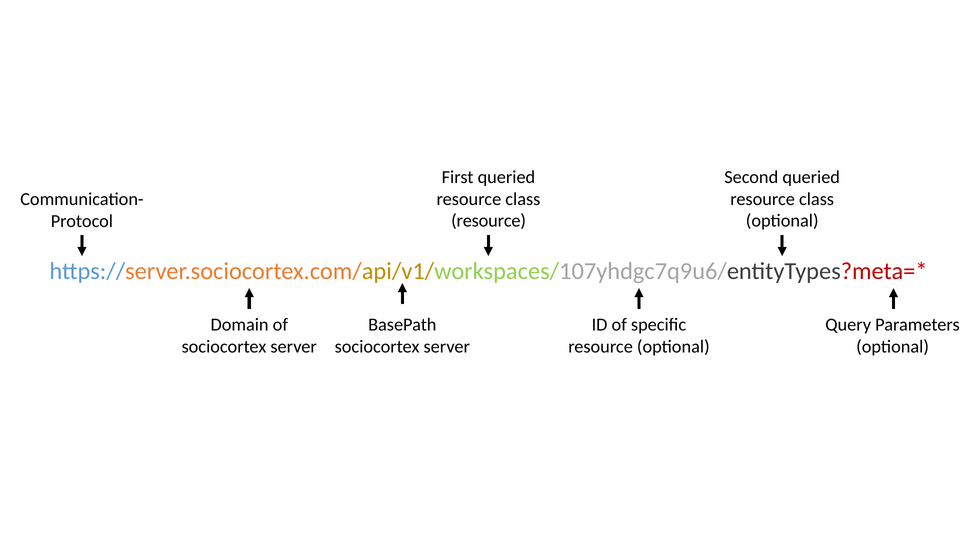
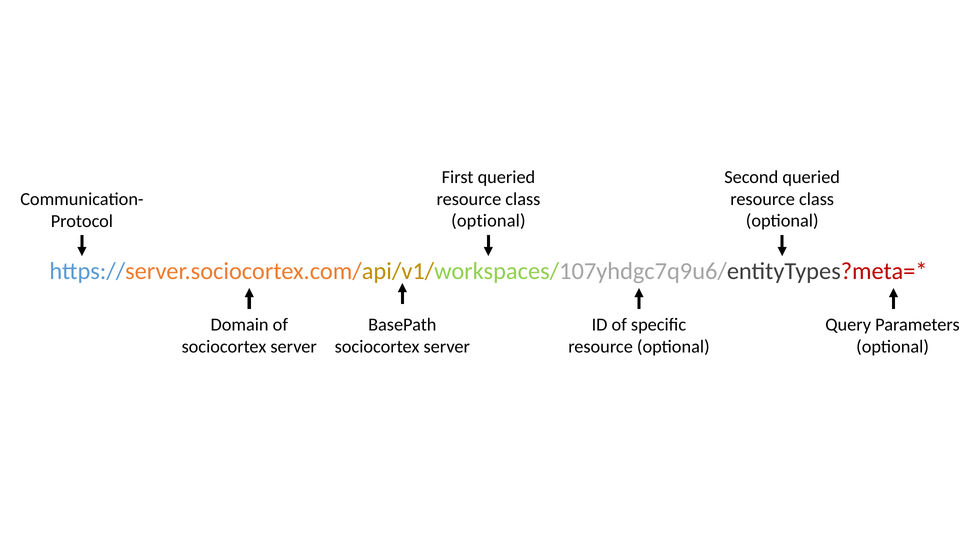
resource: resource -> optional (488, 221)
